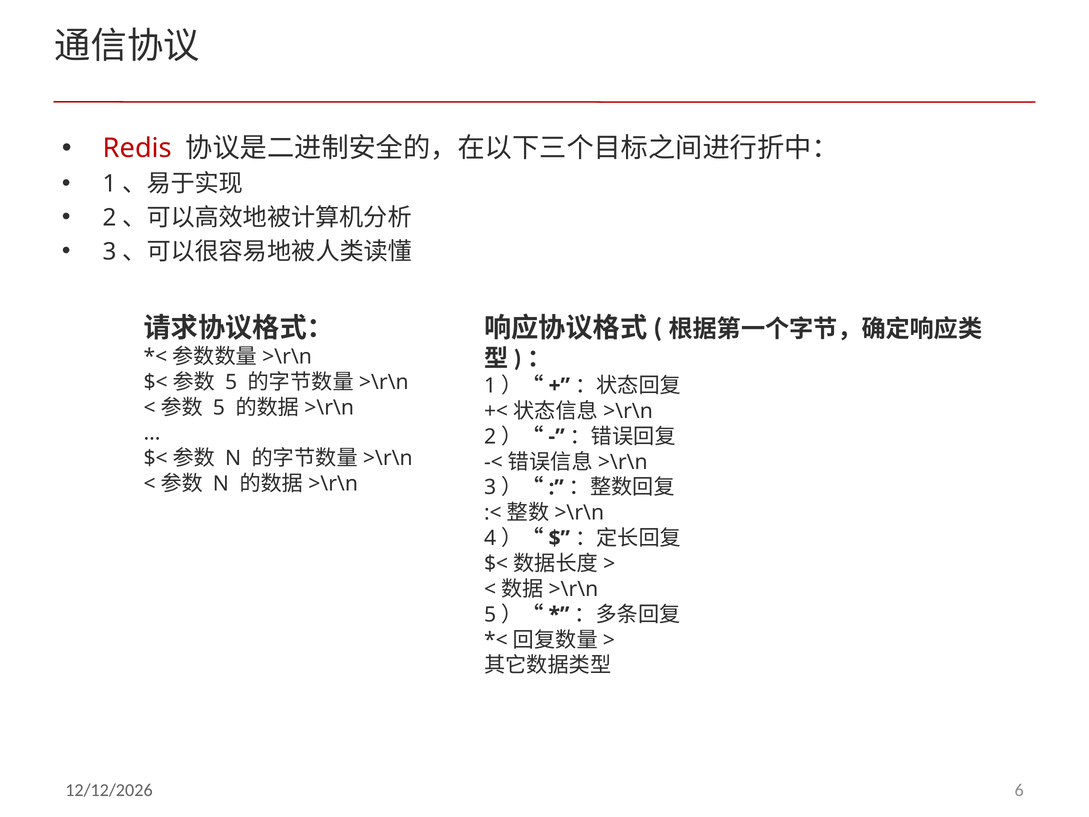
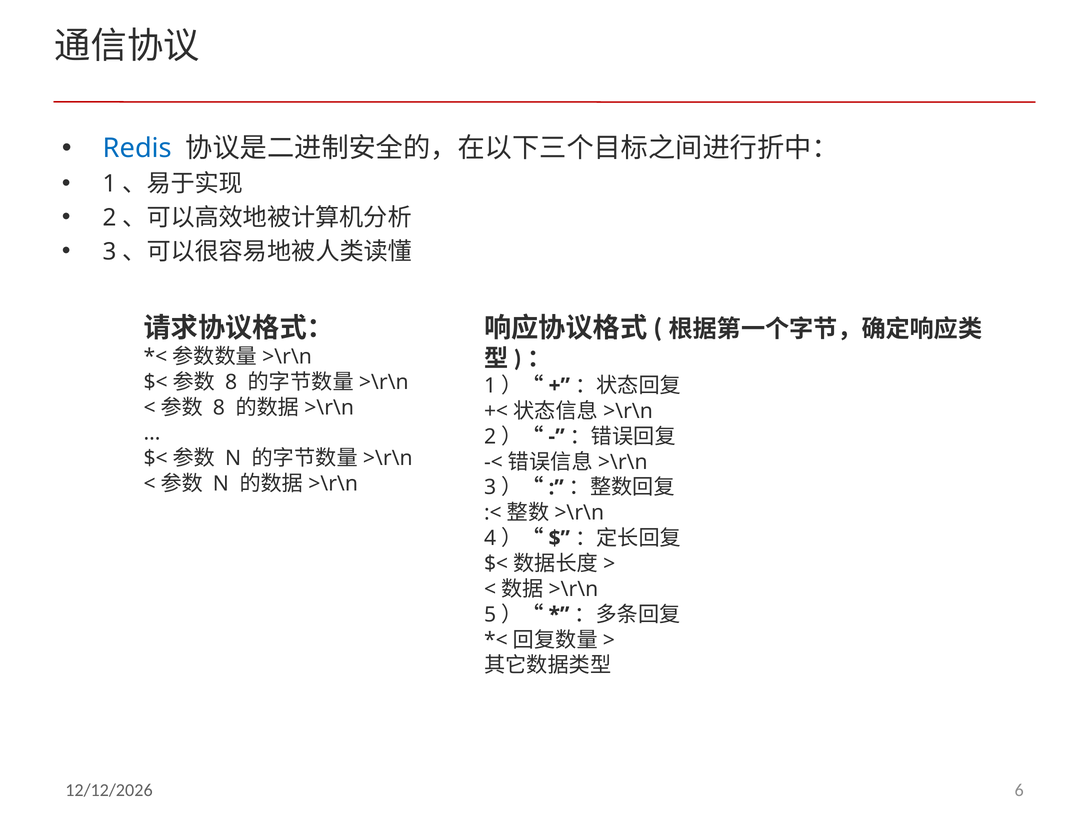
Redis colour: red -> blue (137, 148)
5: 5 -> 8 (231, 382)
5: 5 -> 8 (219, 407)
